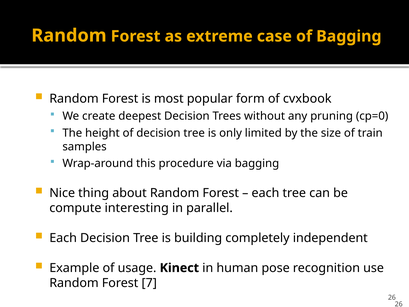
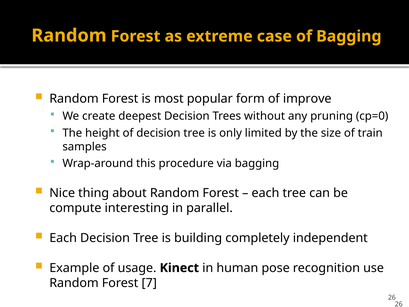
cvxbook: cvxbook -> improve (307, 99)
